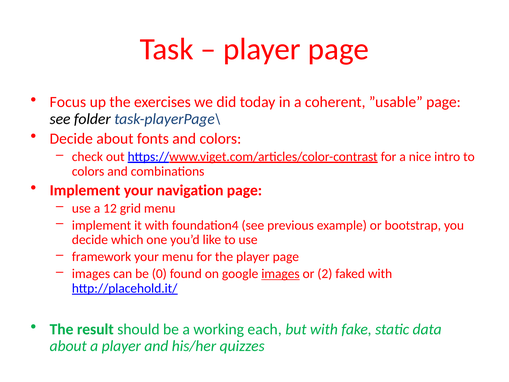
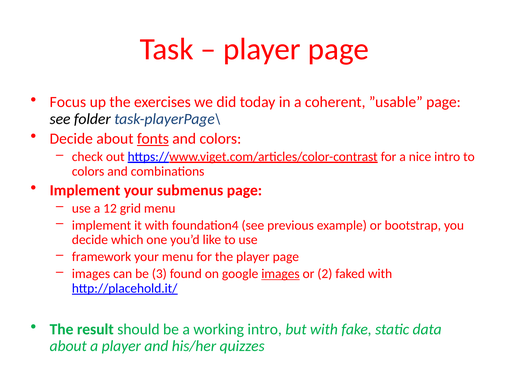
fonts underline: none -> present (153, 139)
navigation: navigation -> submenus (190, 190)
0: 0 -> 3 (159, 274)
working each: each -> intro (265, 329)
